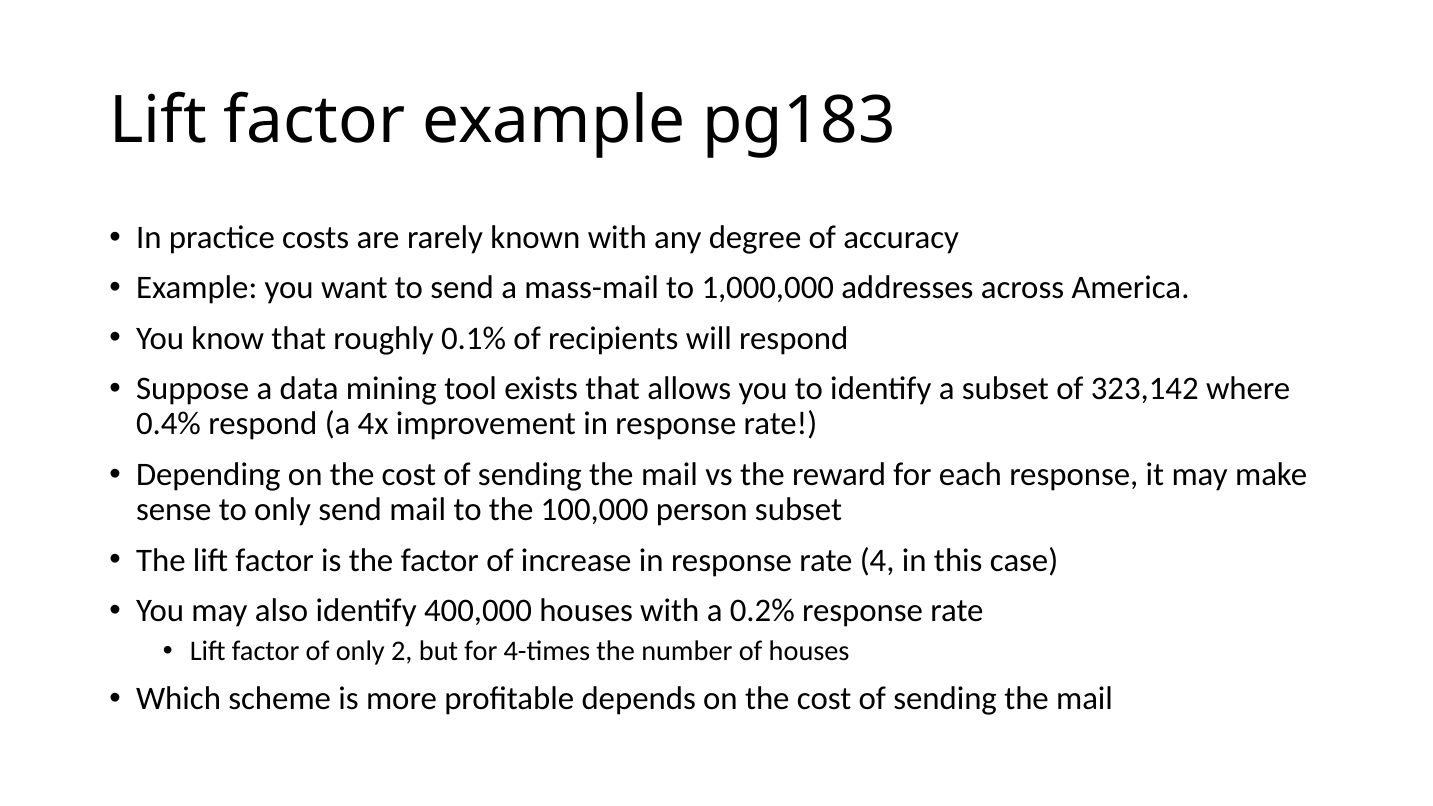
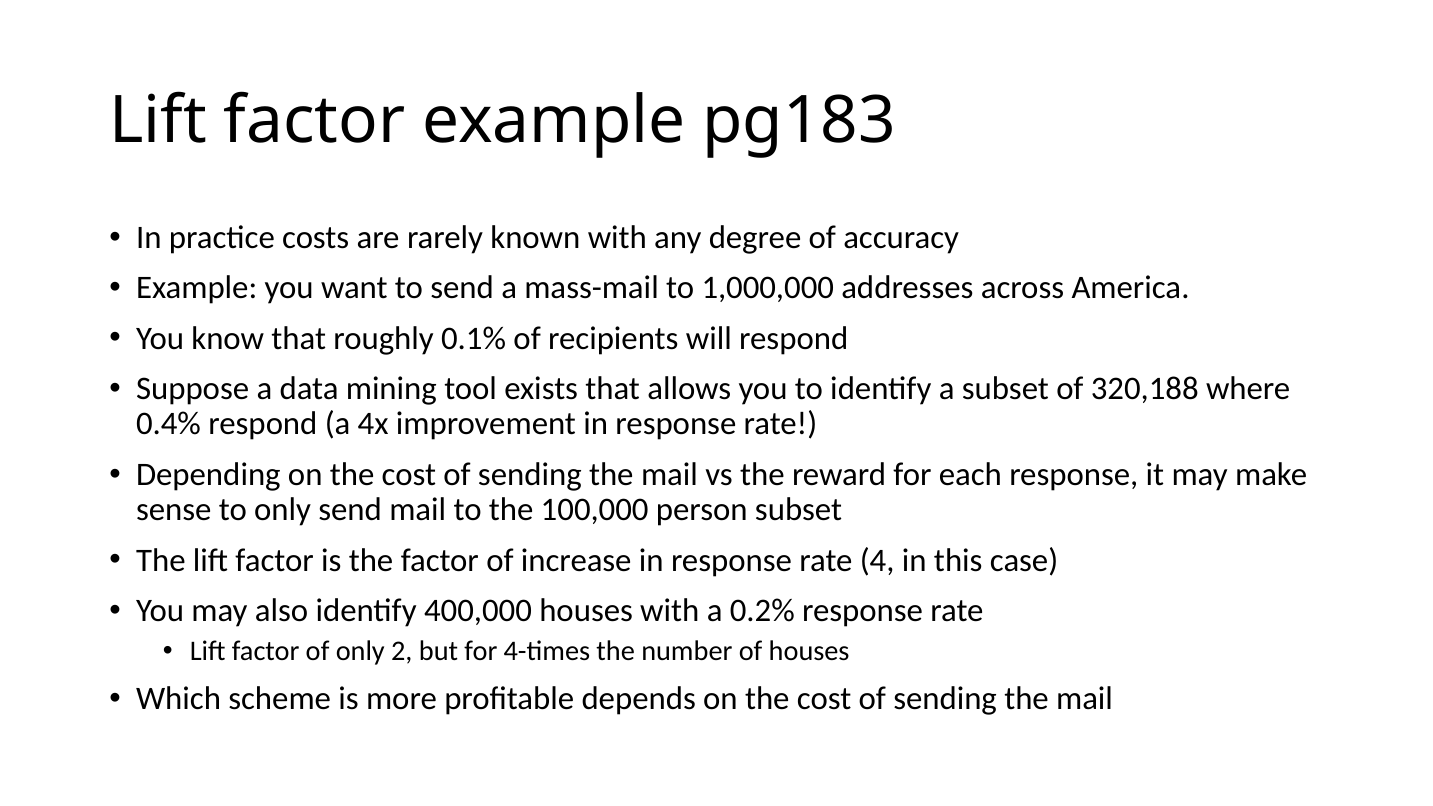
323,142: 323,142 -> 320,188 (1145, 389)
